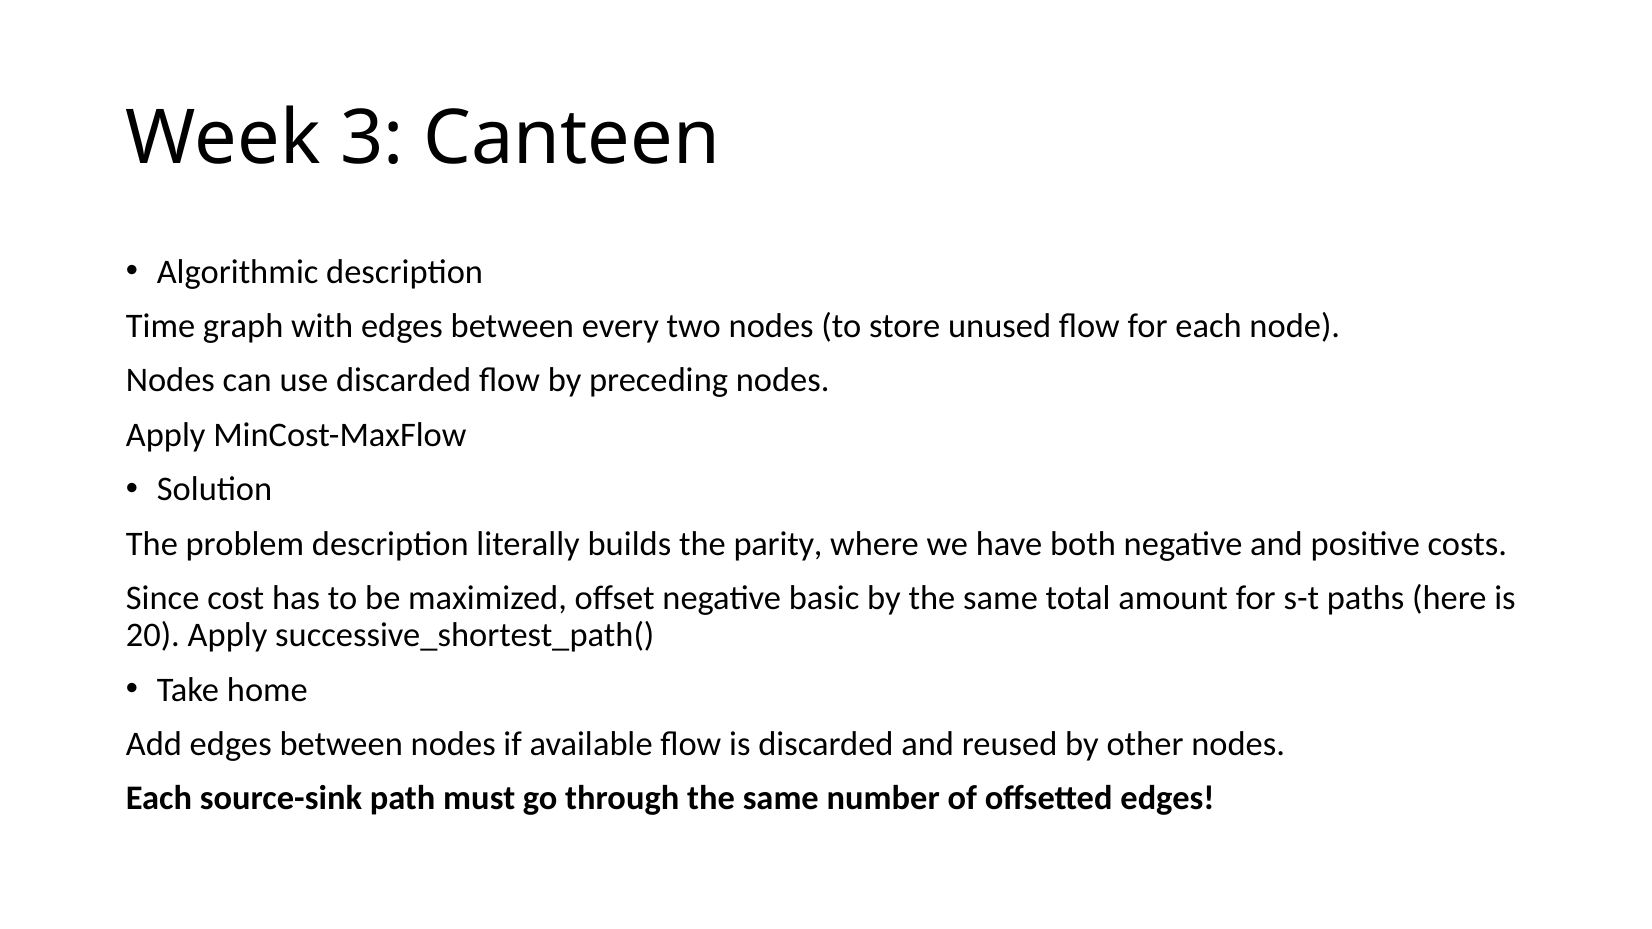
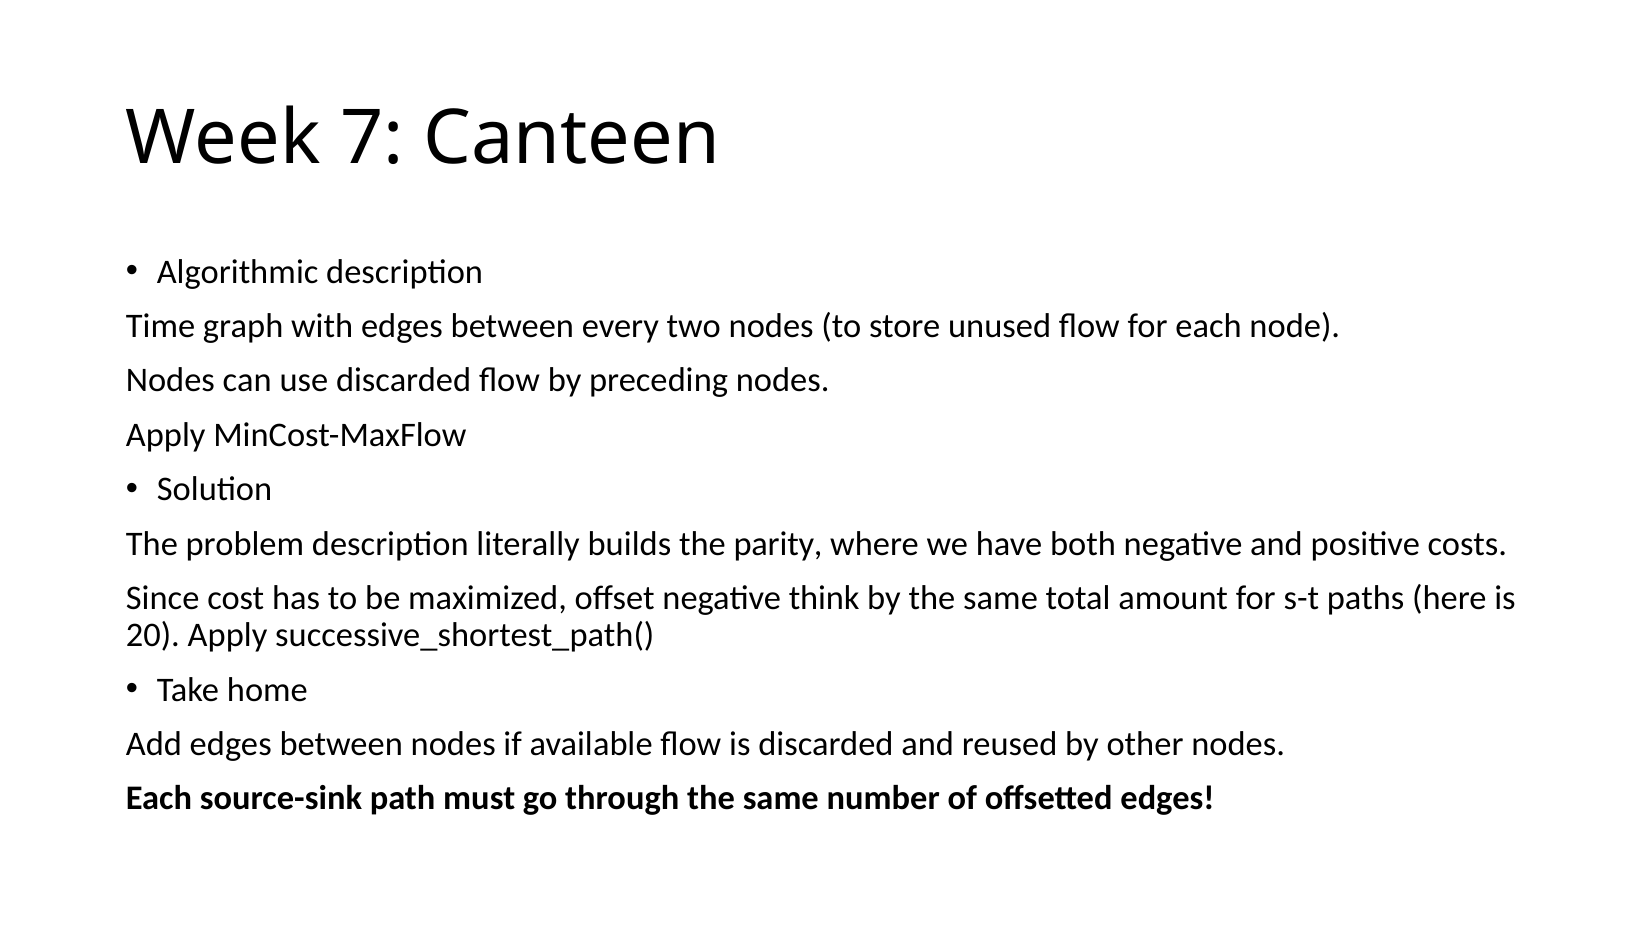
3: 3 -> 7 (372, 139)
basic: basic -> think (824, 598)
